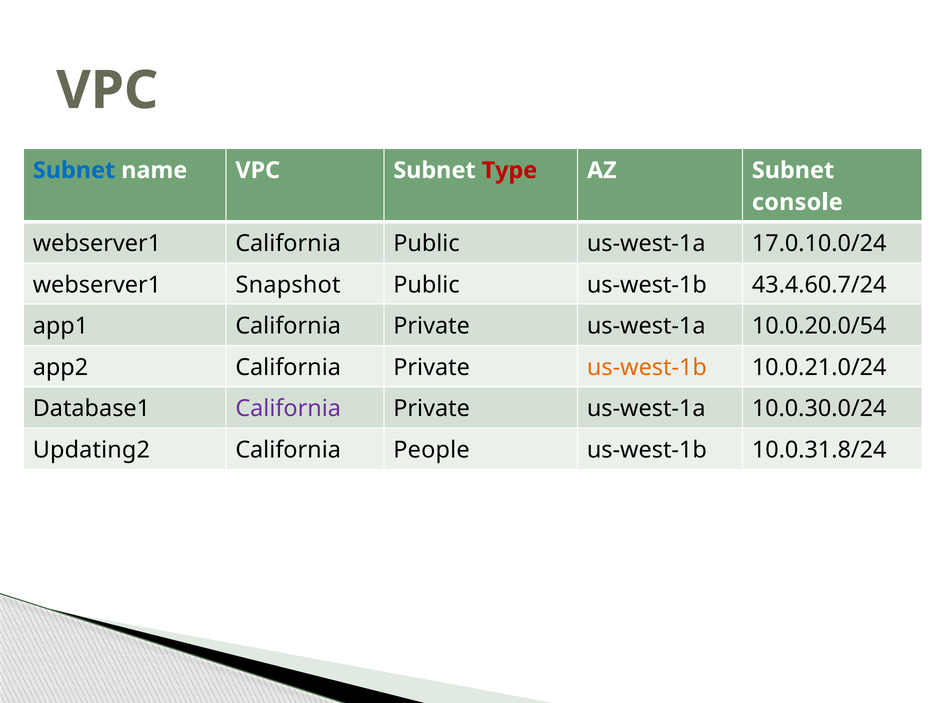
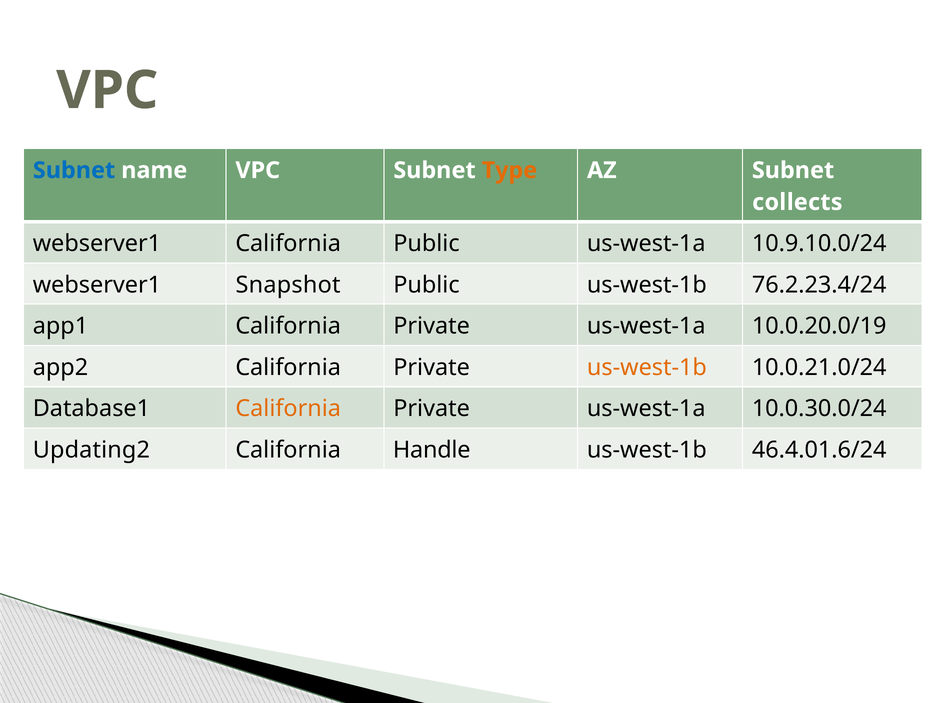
Type colour: red -> orange (509, 170)
console: console -> collects (797, 202)
17.0.10.0/24: 17.0.10.0/24 -> 10.9.10.0/24 (819, 244)
43.4.60.7/24: 43.4.60.7/24 -> 76.2.23.4/24 (819, 285)
10.0.20.0/54: 10.0.20.0/54 -> 10.0.20.0/19 (819, 326)
California colour: purple -> orange (288, 409)
People: People -> Handle (432, 450)
10.0.31.8/24: 10.0.31.8/24 -> 46.4.01.6/24 (819, 450)
